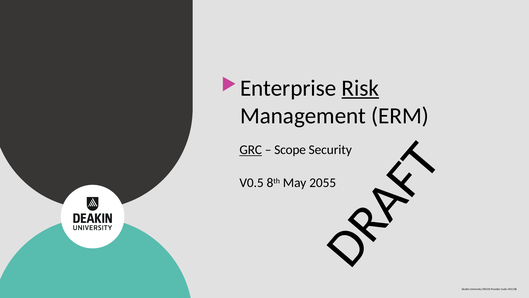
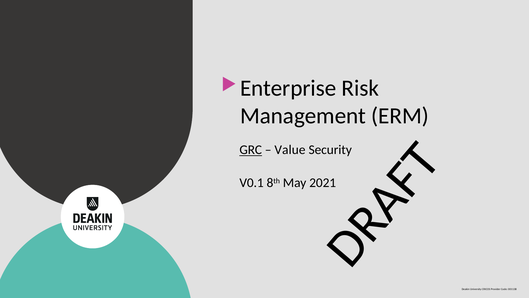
Risk underline: present -> none (360, 88)
Scope: Scope -> Value (290, 150)
V0.5: V0.5 -> V0.1 (252, 183)
2055: 2055 -> 2021 (323, 183)
